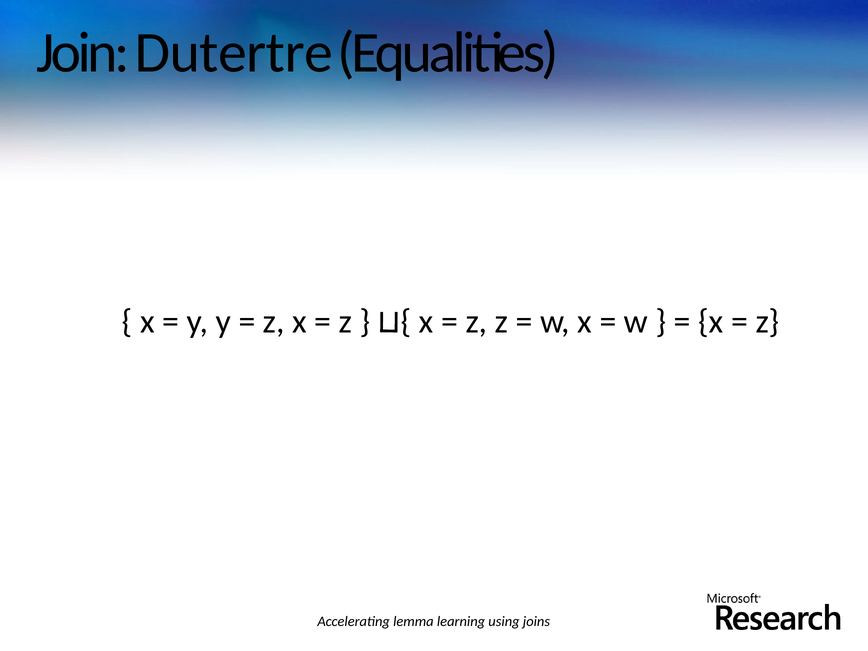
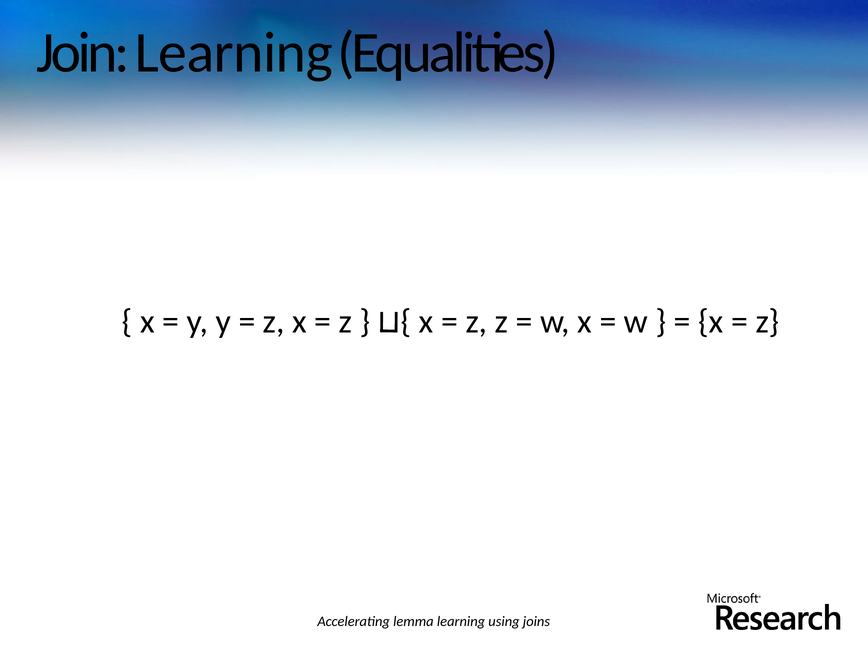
Join Dutertre: Dutertre -> Learning (234, 53)
